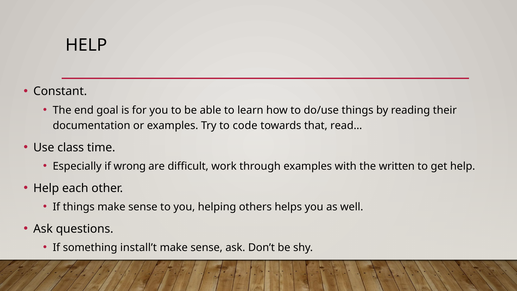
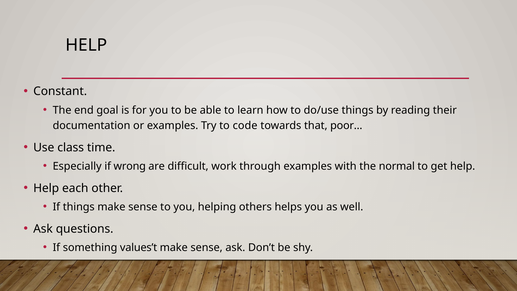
read…: read… -> poor… (346, 126)
written: written -> normal (397, 166)
install’t: install’t -> values’t (139, 248)
